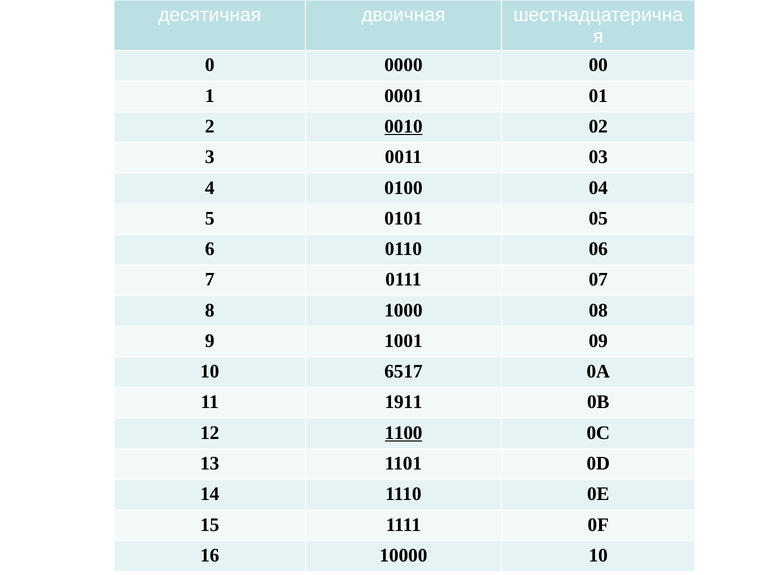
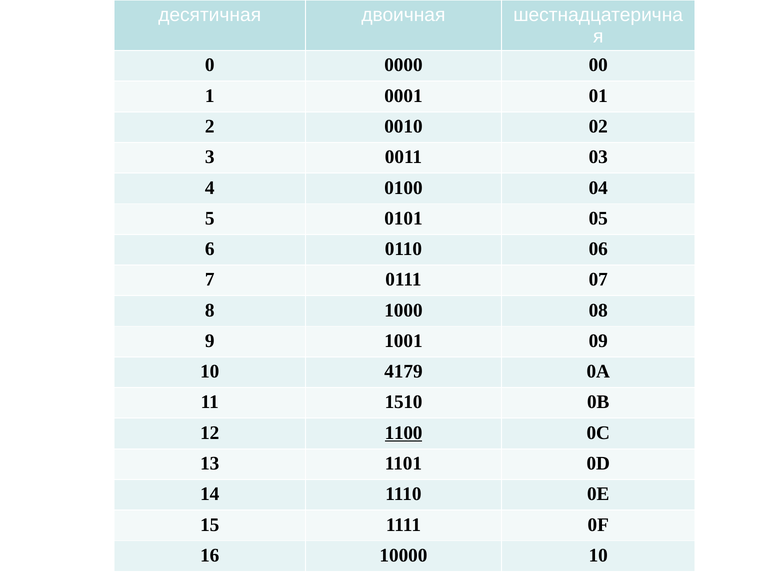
0010 underline: present -> none (403, 126)
6517: 6517 -> 4179 (403, 372)
1911: 1911 -> 1510 (404, 402)
